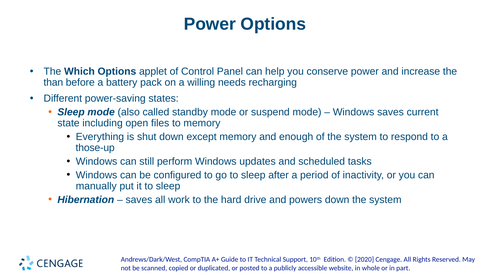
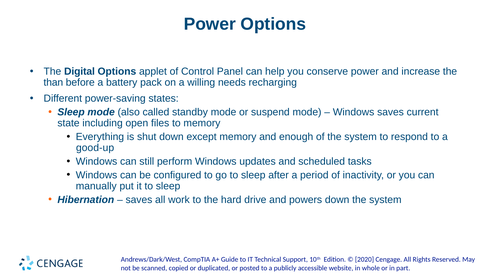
Which: Which -> Digital (79, 71)
those-up: those-up -> good-up (95, 148)
